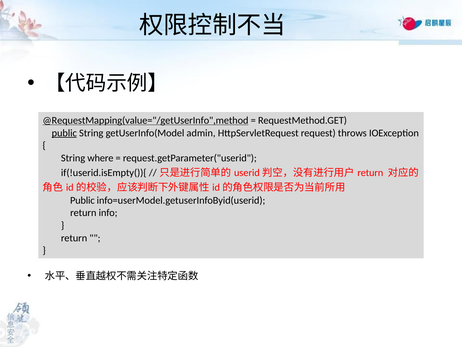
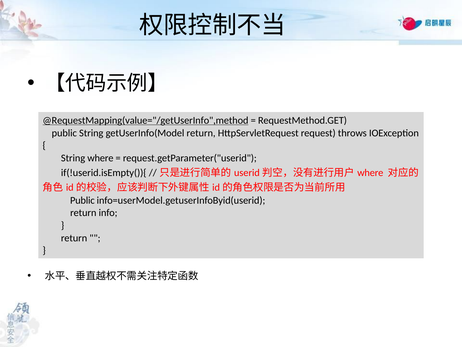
public underline: present -> none (64, 133)
getUserInfo(Model admin: admin -> return (201, 133)
return: return -> where (370, 173)
